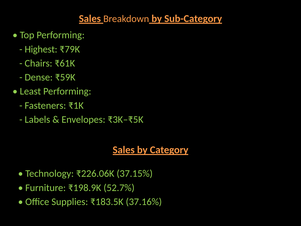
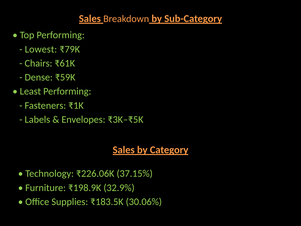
Highest: Highest -> Lowest (41, 49)
52.7%: 52.7% -> 32.9% (119, 188)
37.16%: 37.16% -> 30.06% (144, 202)
